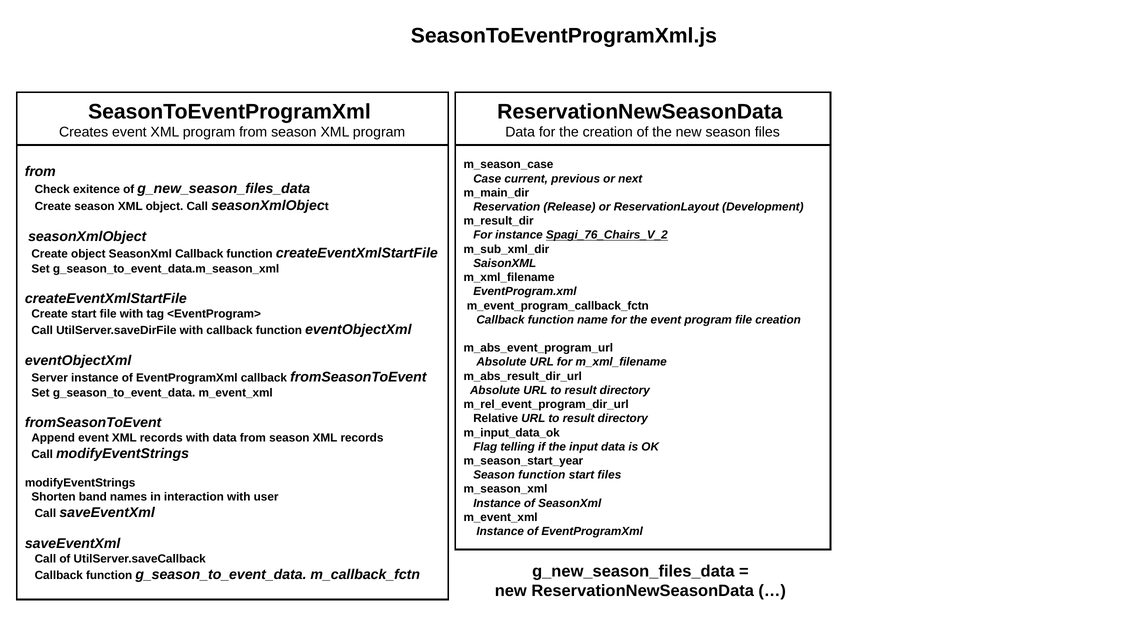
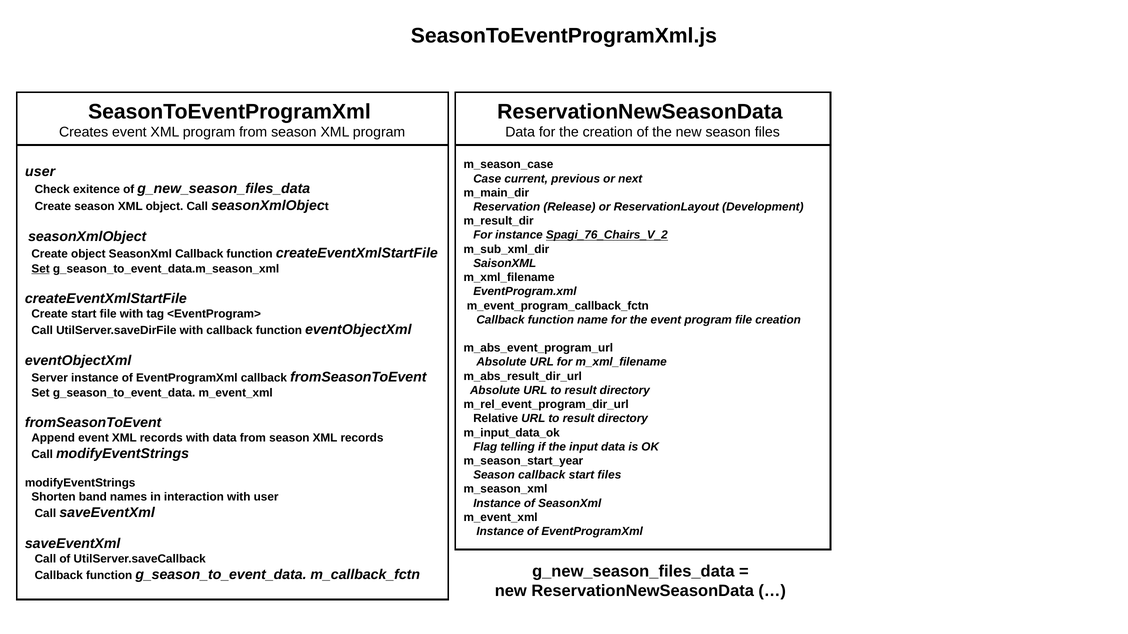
from: from -> user (40, 172)
Set underline: none -> present (41, 269)
Season function: function -> callback (542, 475)
